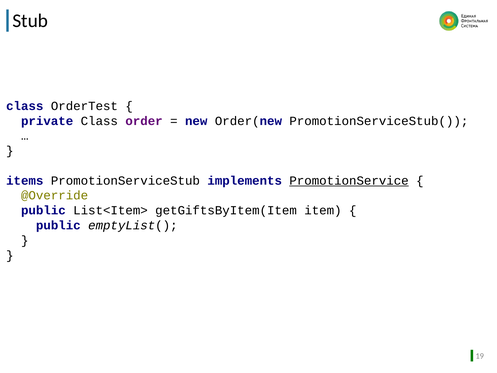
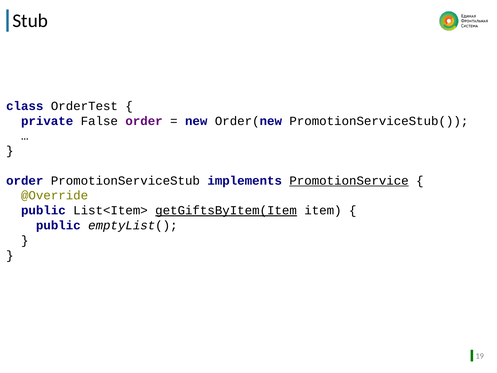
private Class: Class -> False (99, 121)
items: items -> order (25, 181)
getGiftsByItem(Item underline: none -> present (226, 210)
